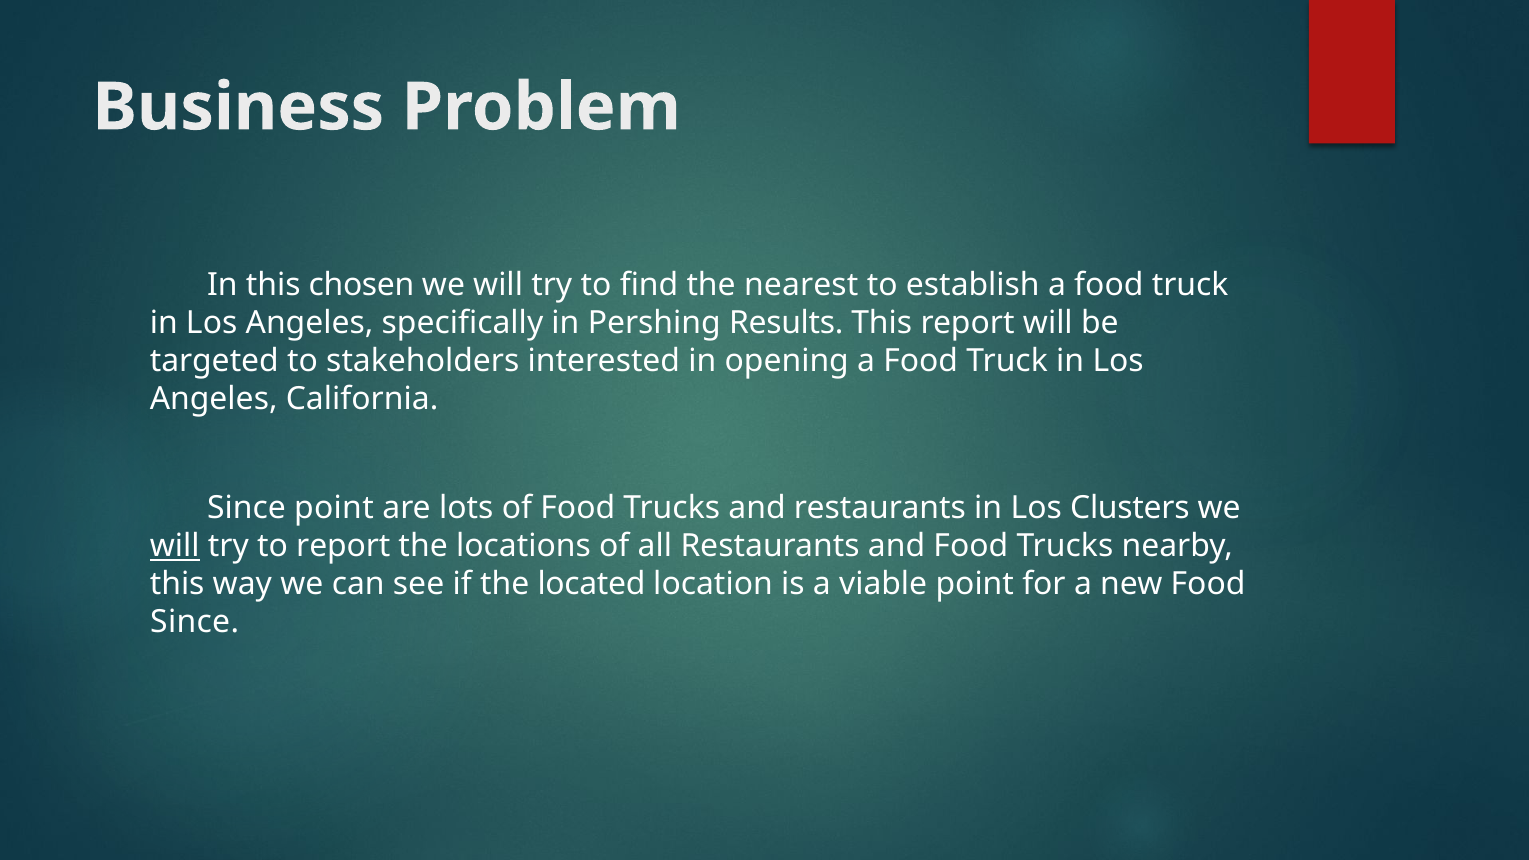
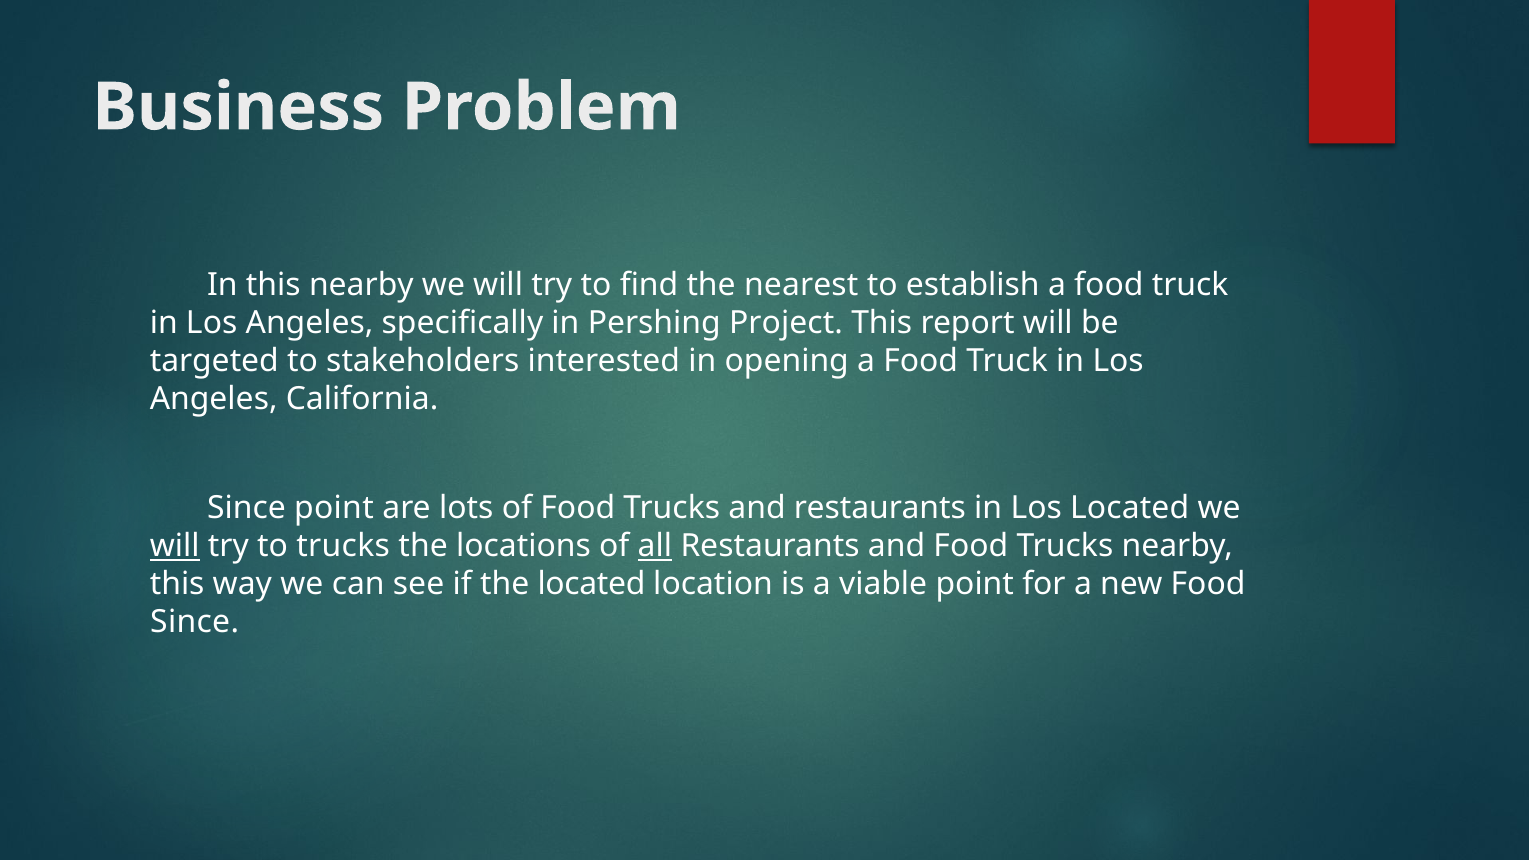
this chosen: chosen -> nearby (361, 285)
Results: Results -> Project (786, 323)
Los Clusters: Clusters -> Located (1130, 508)
to report: report -> trucks (343, 546)
all underline: none -> present (655, 546)
